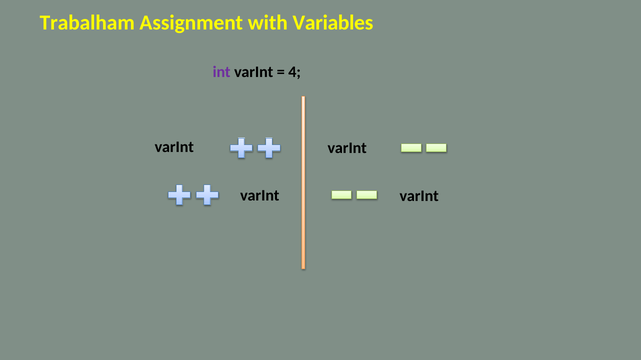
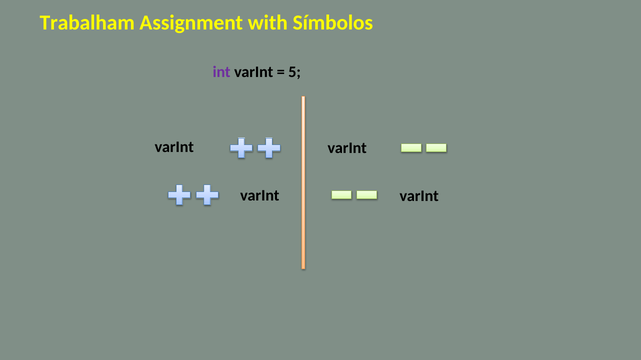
Variables: Variables -> Símbolos (333, 23)
4: 4 -> 5 (295, 72)
